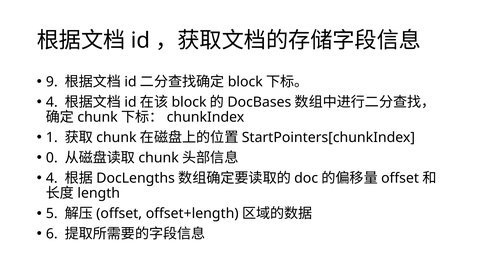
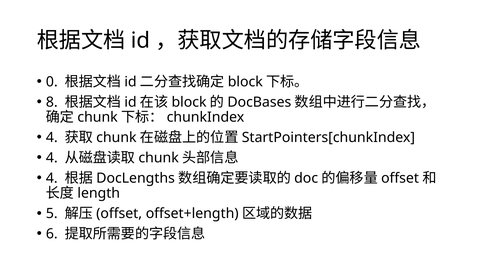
9: 9 -> 0 (52, 82)
4: 4 -> 8 (52, 102)
1: 1 -> 4 (52, 137)
0: 0 -> 4 (52, 158)
